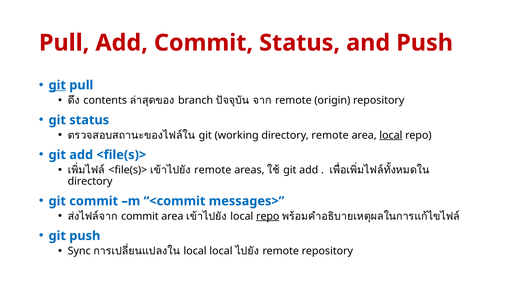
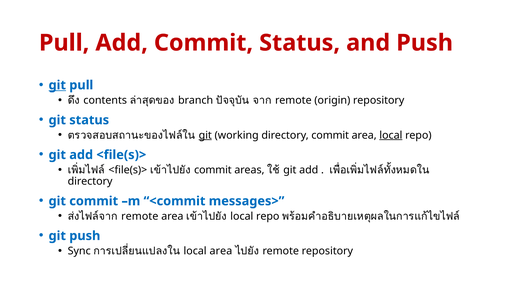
git underline: none -> present (205, 135)
directory remote: remote -> commit (330, 135)
remote: remote -> commit (213, 170)
commit: commit -> remote (140, 216)
repo underline: present -> none (268, 216)
local local: local -> area (221, 251)
